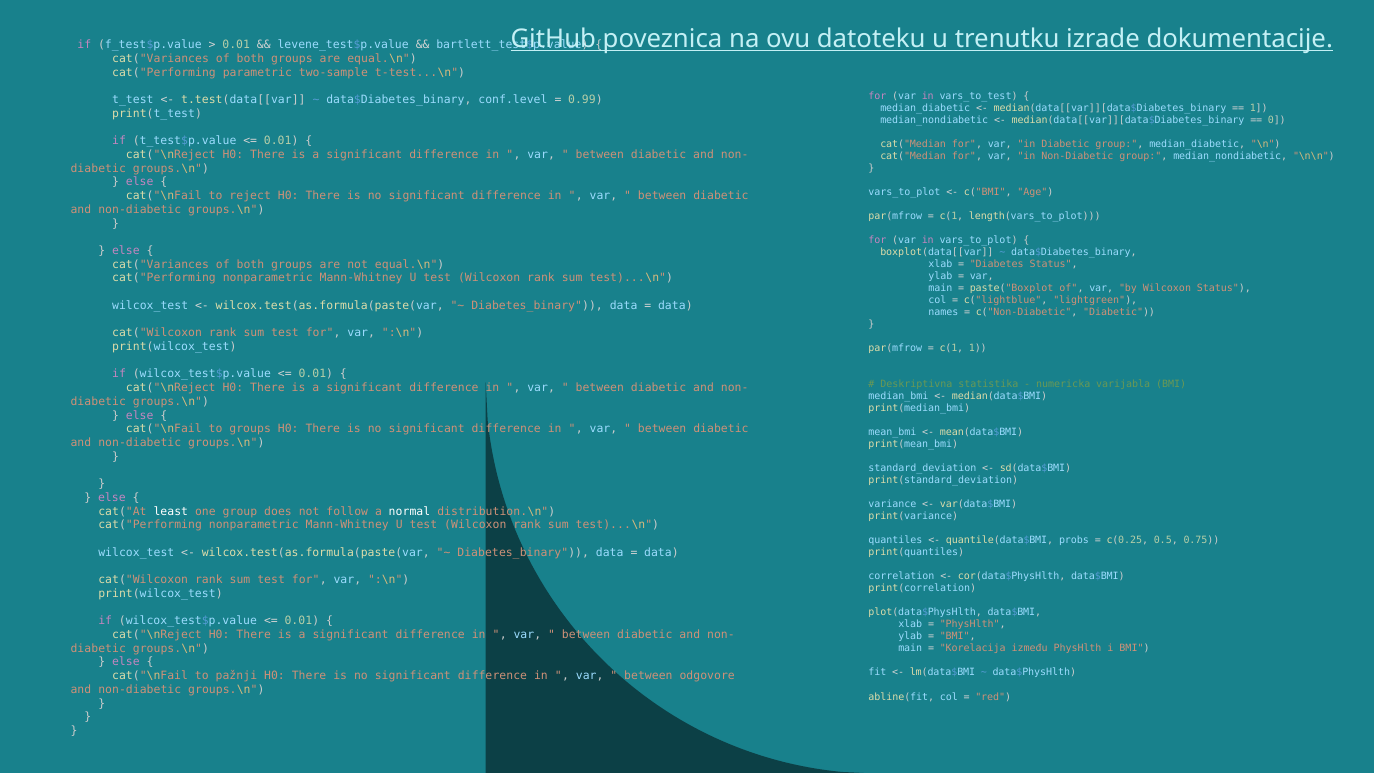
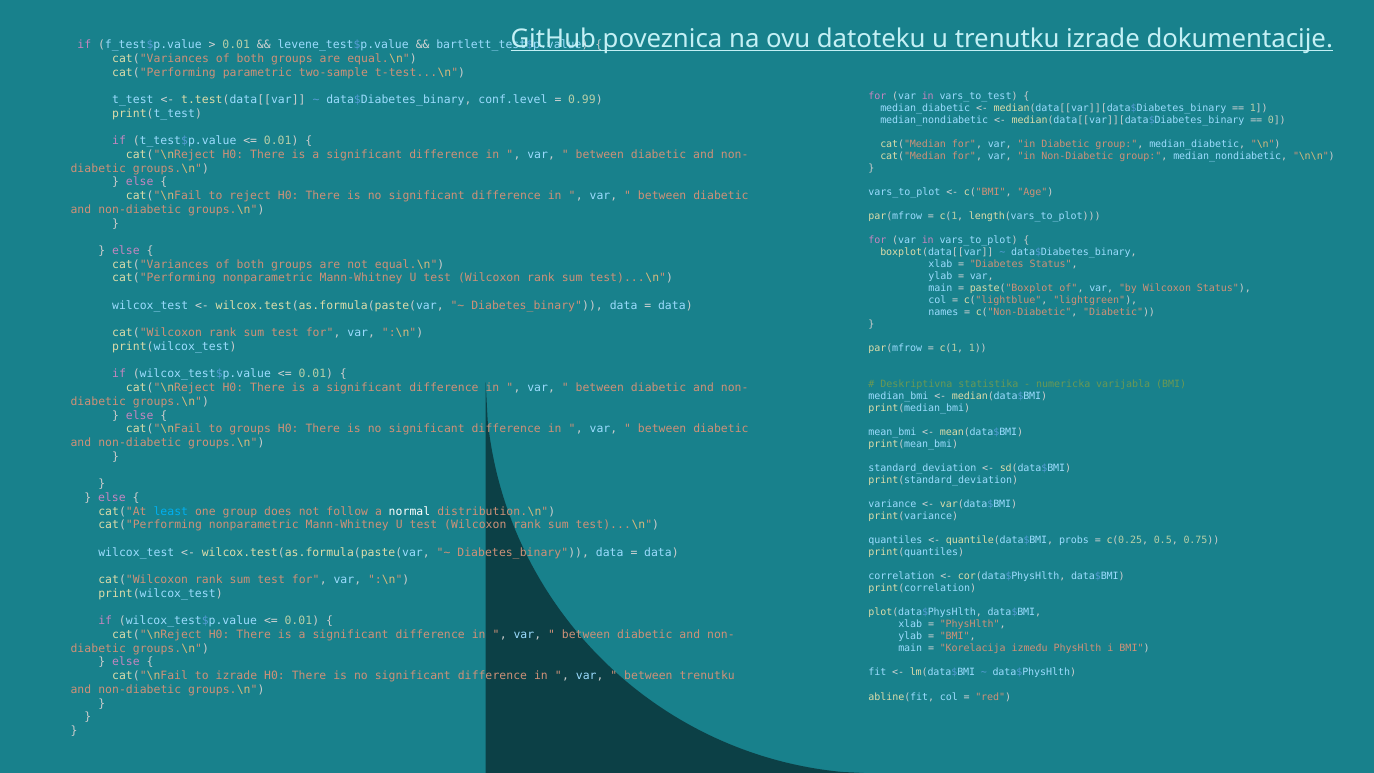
least colour: white -> light blue (171, 511)
to pažnji: pažnji -> izrade (236, 676)
between odgovore: odgovore -> trenutku (707, 676)
